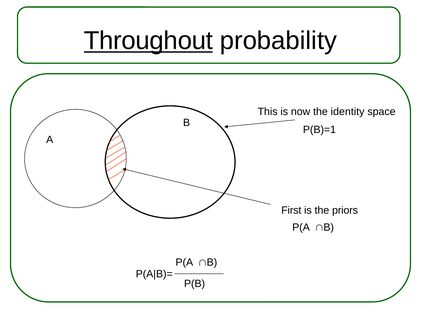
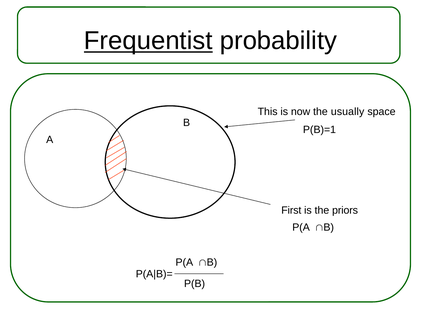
Throughout: Throughout -> Frequentist (148, 41)
identity: identity -> usually (348, 111)
